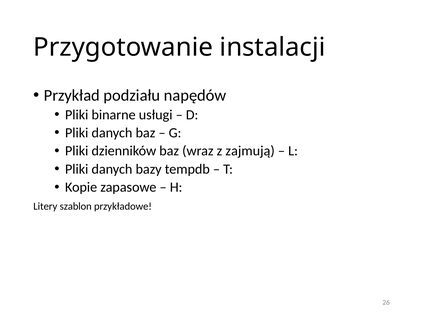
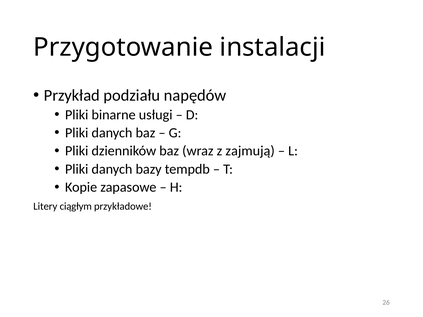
szablon: szablon -> ciągłym (76, 207)
